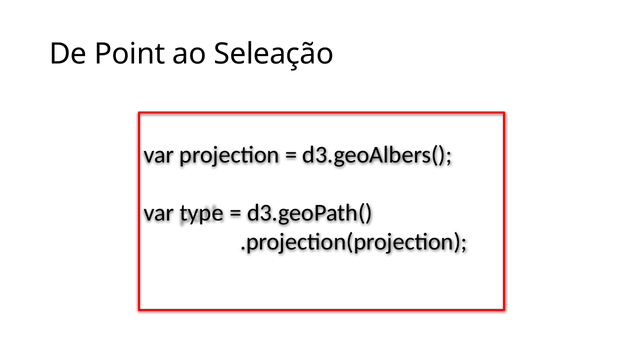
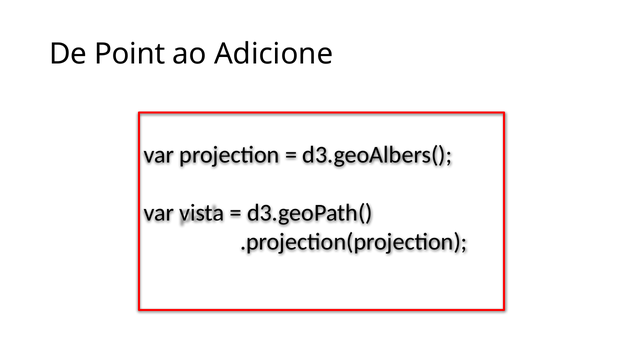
Seleação: Seleação -> Adicione (274, 54)
type: type -> vista (202, 213)
